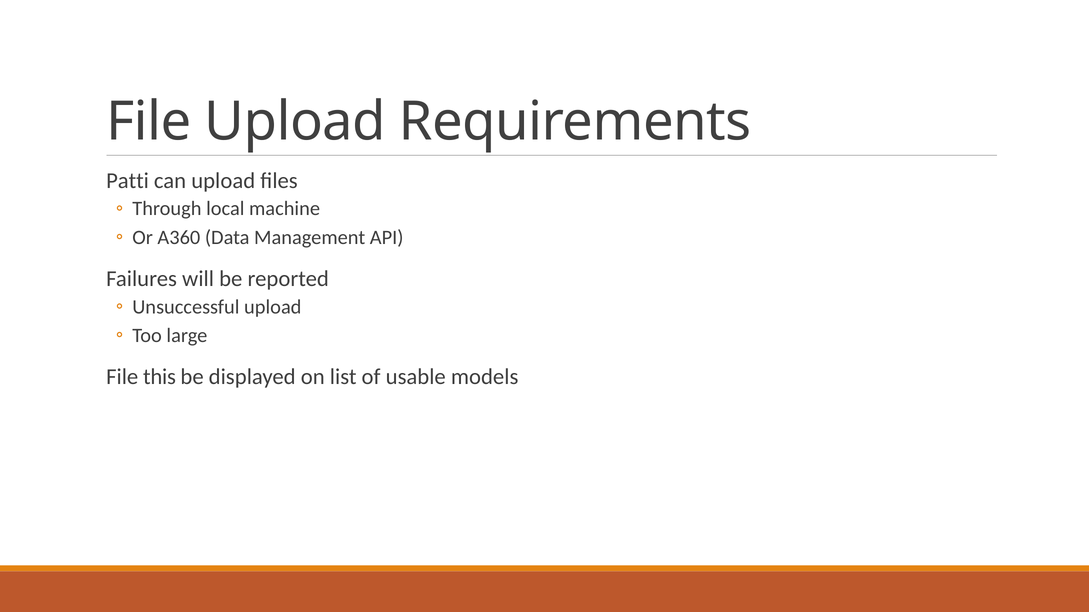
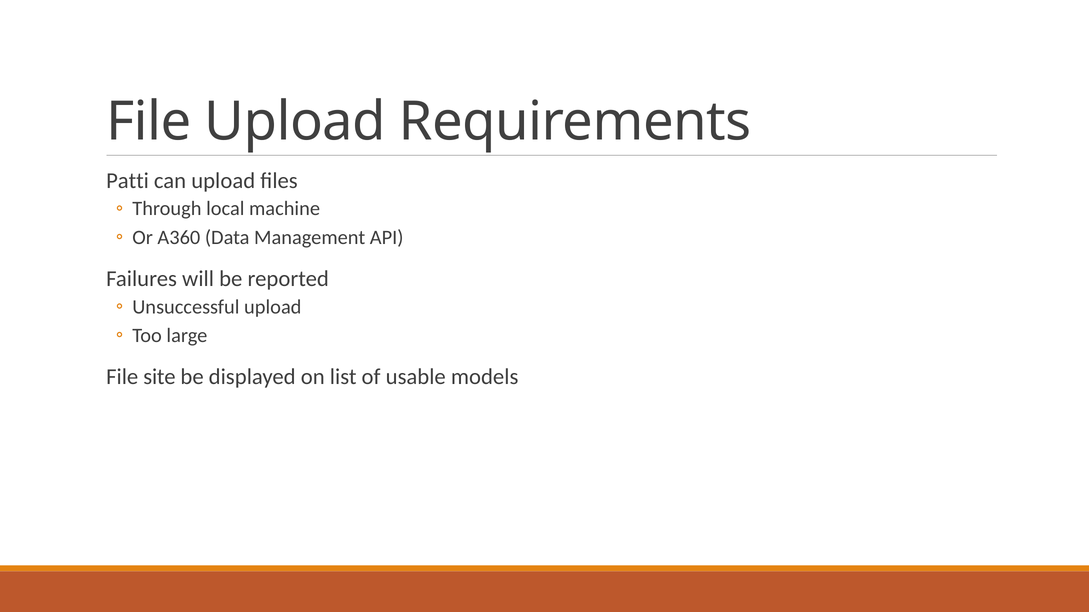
this: this -> site (159, 377)
